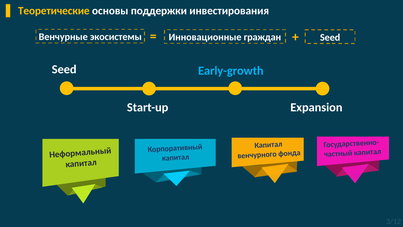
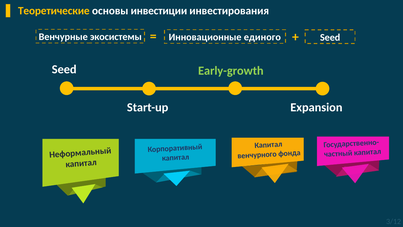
поддержки: поддержки -> инвестиции (159, 11)
граждан: граждан -> единого (262, 37)
Early-growth colour: light blue -> light green (231, 71)
